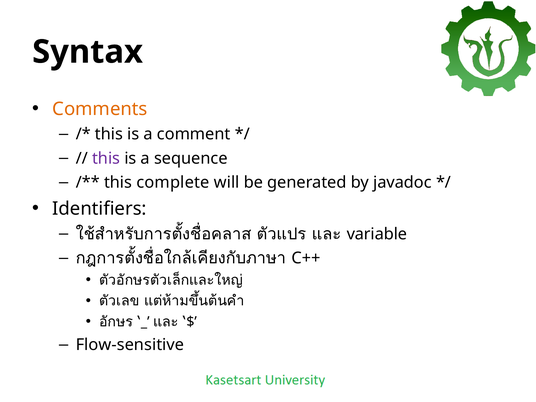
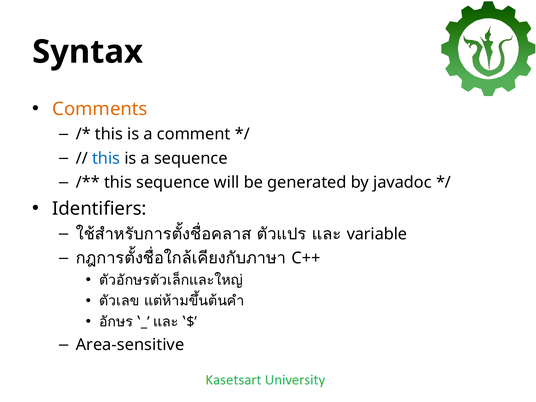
this colour: purple -> blue (106, 158)
this complete: complete -> sequence (173, 182)
Flow-sensitive: Flow-sensitive -> Area-sensitive (130, 345)
